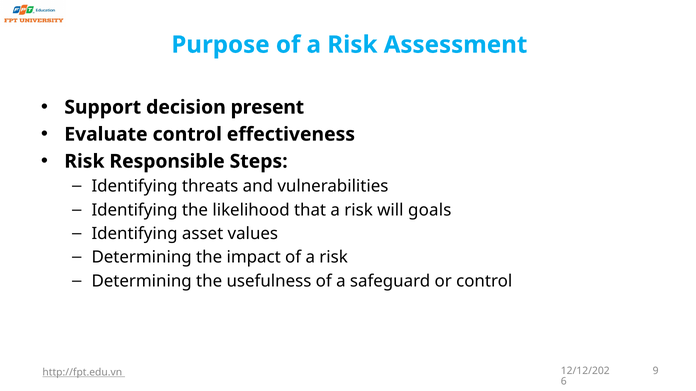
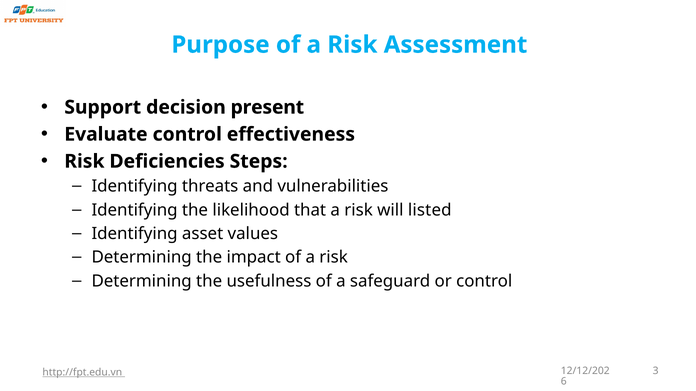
Responsible: Responsible -> Deficiencies (167, 162)
goals: goals -> listed (430, 210)
9: 9 -> 3 (656, 371)
